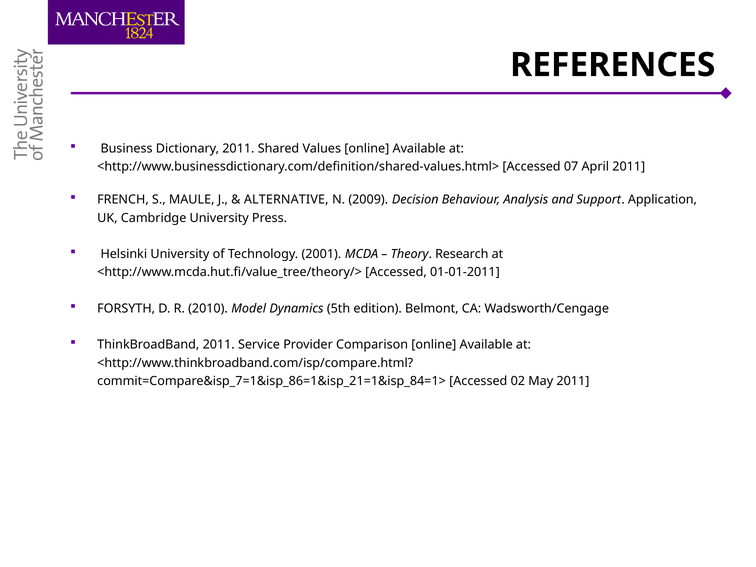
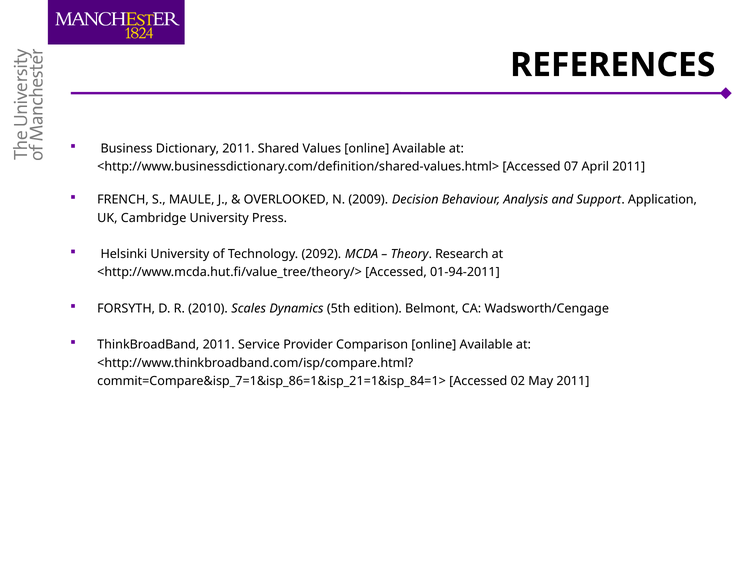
ALTERNATIVE: ALTERNATIVE -> OVERLOOKED (286, 200)
2001: 2001 -> 2092 (321, 254)
01-01-2011: 01-01-2011 -> 01-94-2011 (465, 272)
Model: Model -> Scales (249, 309)
